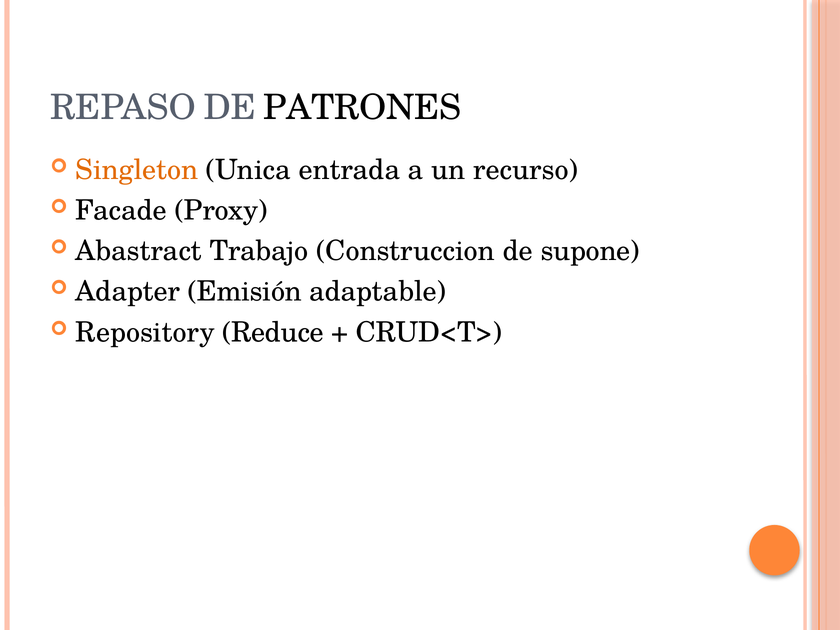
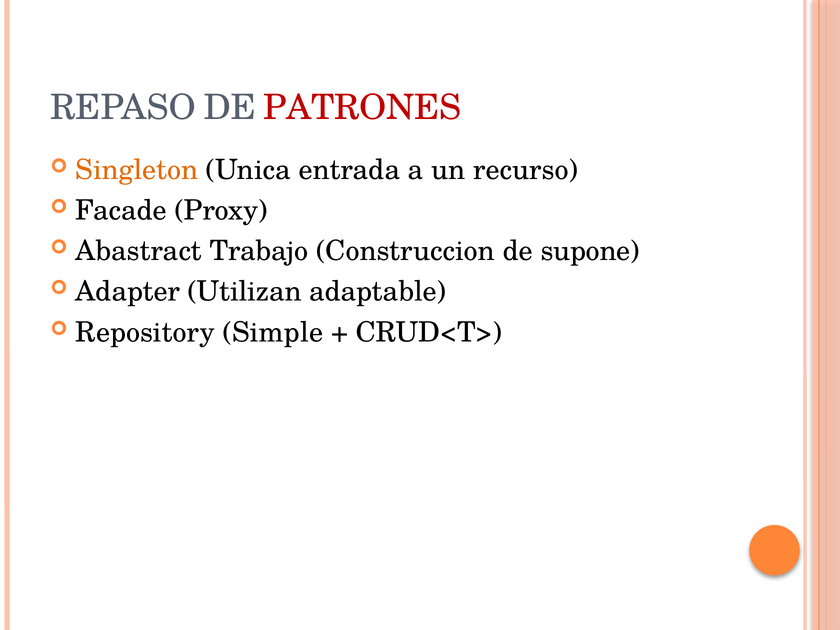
PATRONES colour: black -> red (362, 108)
Emisión: Emisión -> Utilizan (245, 292)
Reduce: Reduce -> Simple (273, 332)
